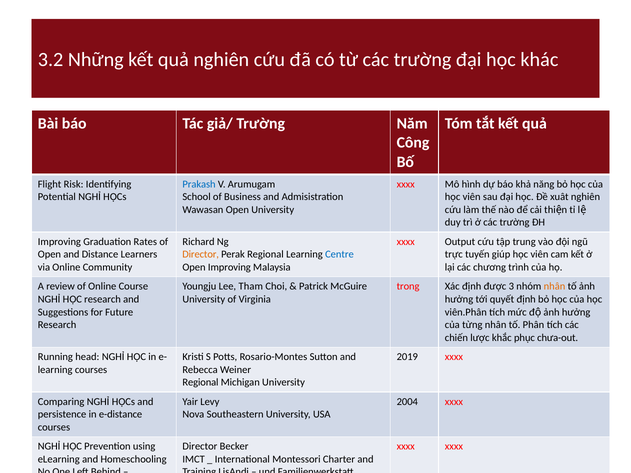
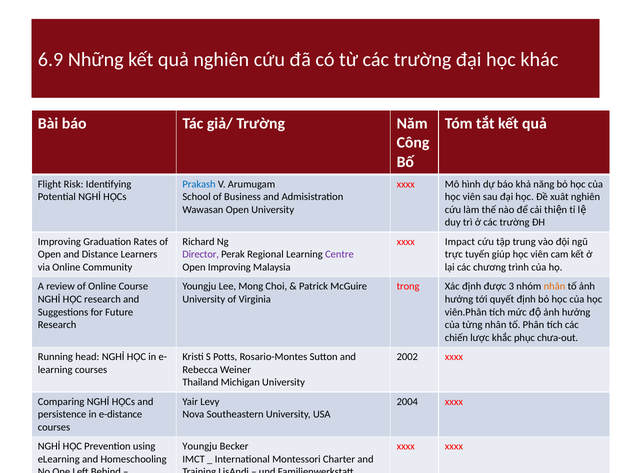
3.2: 3.2 -> 6.9 (51, 60)
Output: Output -> Impact (460, 242)
Director colour: orange -> purple (201, 255)
Centre colour: blue -> purple (339, 255)
Tham: Tham -> Mong (251, 287)
2019: 2019 -> 2002 (407, 357)
Regional: Regional -> Thailand (200, 383)
Director: Director -> Youngju (200, 447)
